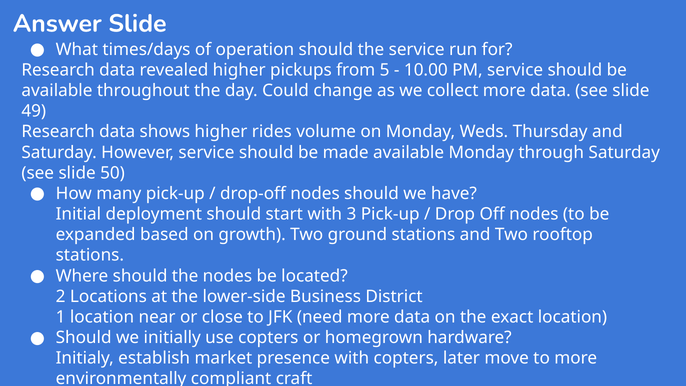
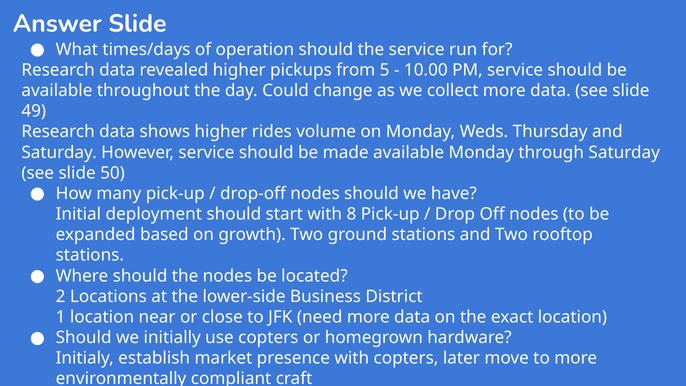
3: 3 -> 8 (351, 214)
